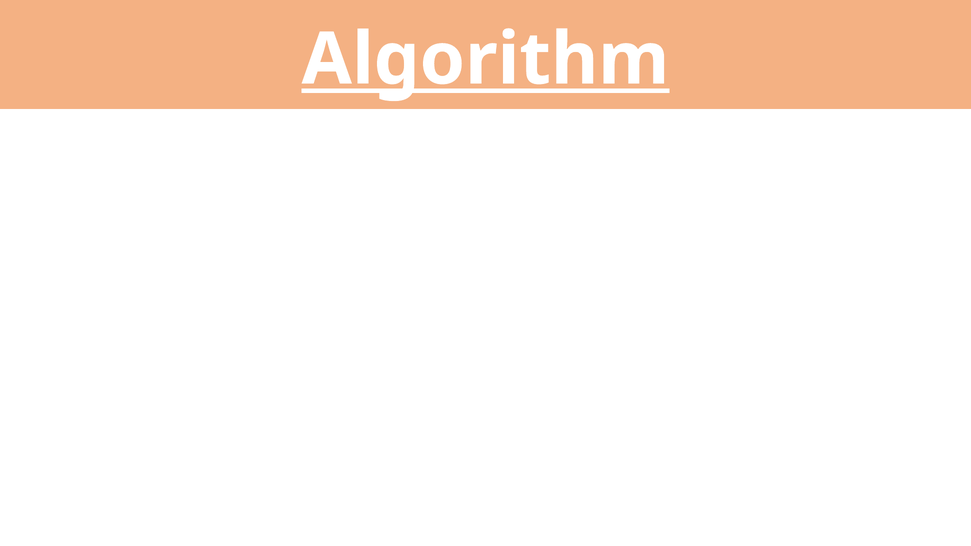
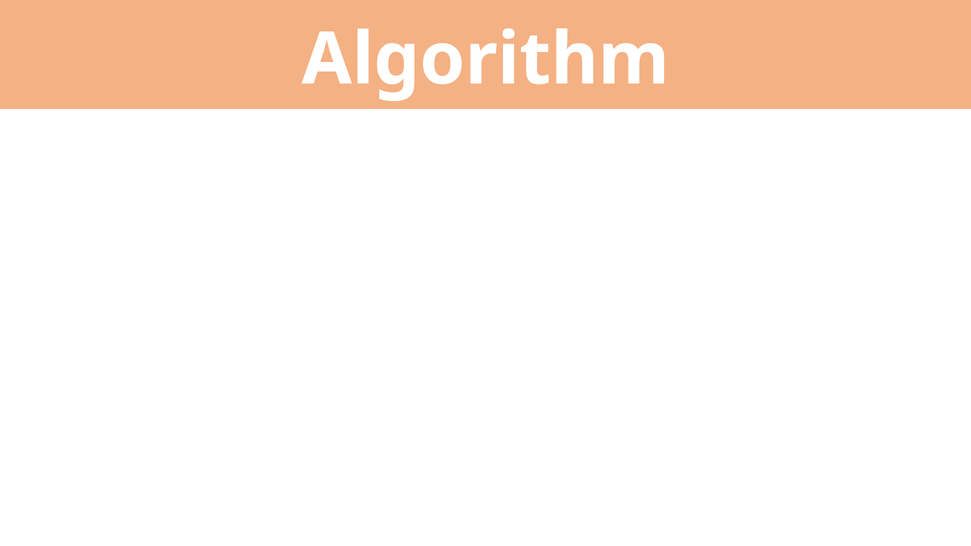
Algorithm underline: present -> none (485, 60)
